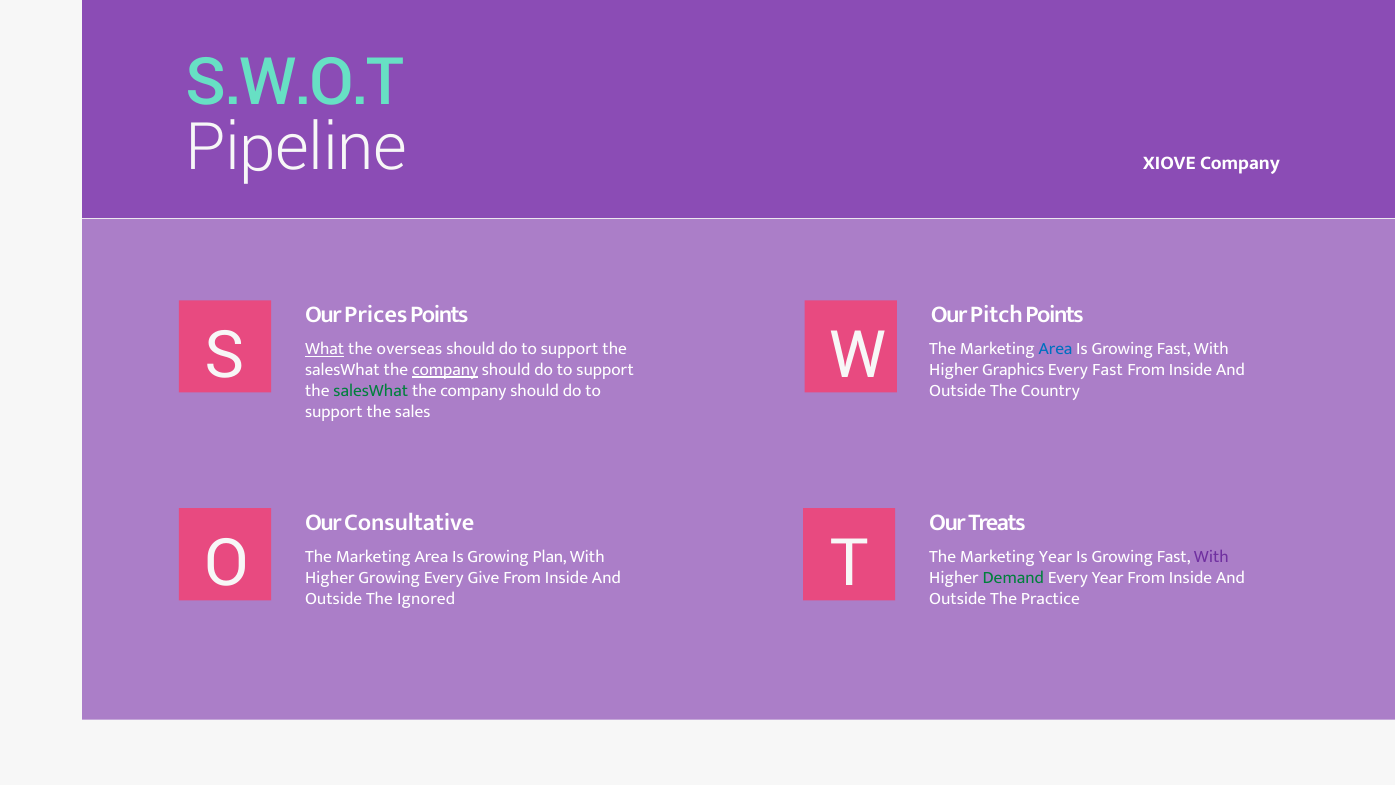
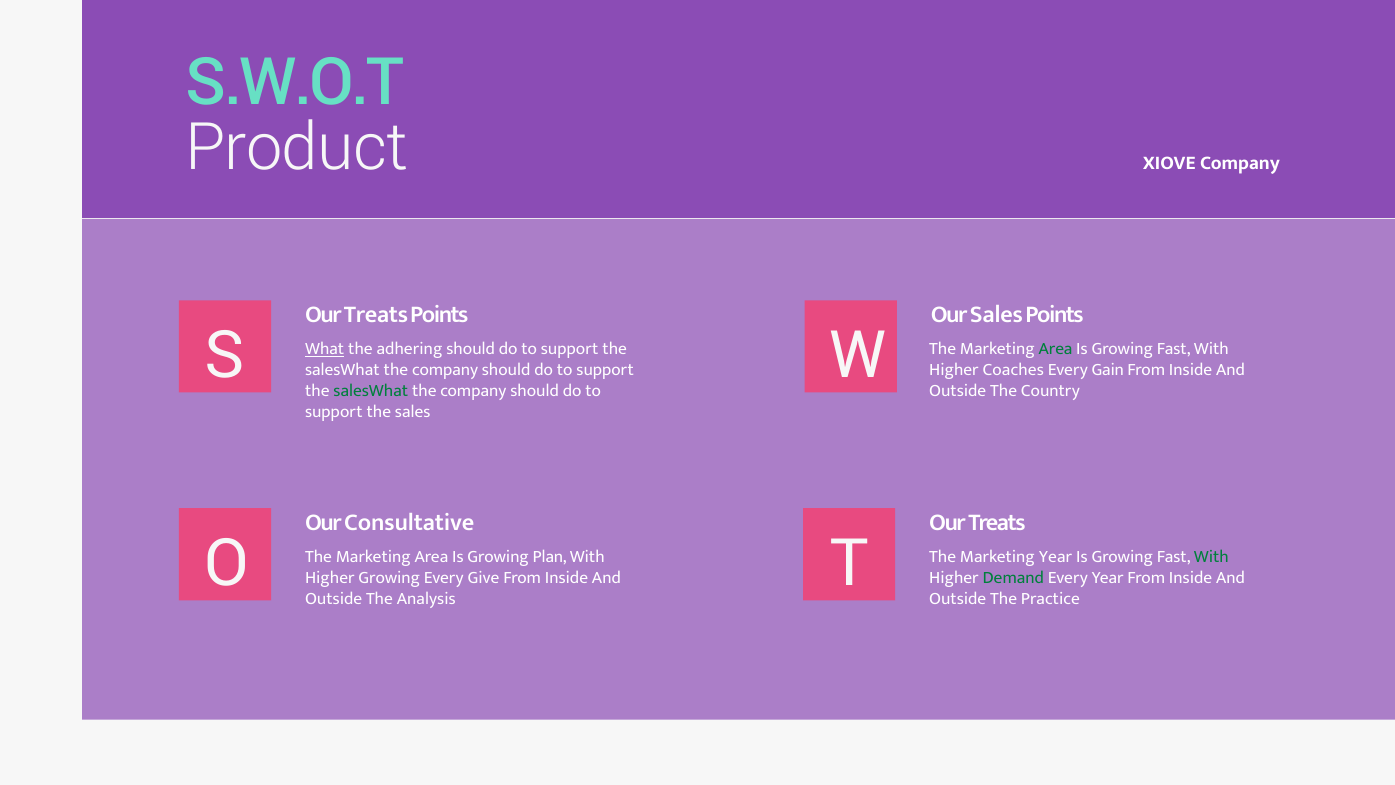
Pipeline: Pipeline -> Product (296, 145)
Prices: Prices -> Treats (376, 314)
Our Pitch: Pitch -> Sales (996, 314)
overseas: overseas -> adhering (410, 348)
Area colour: blue -> green (1056, 348)
company underline: present -> none (445, 369)
Graphics: Graphics -> Coaches (1013, 369)
Every Fast: Fast -> Gain (1108, 369)
With colour: purple -> green (1211, 556)
Ignored: Ignored -> Analysis (426, 598)
